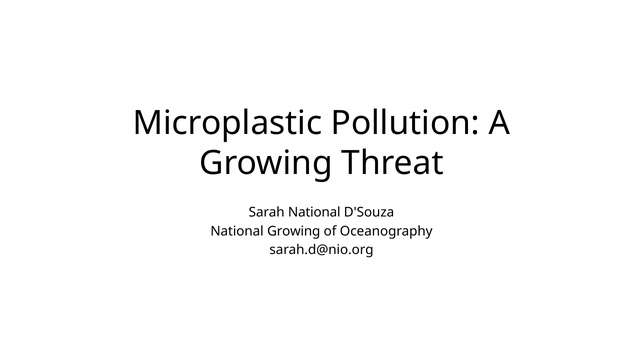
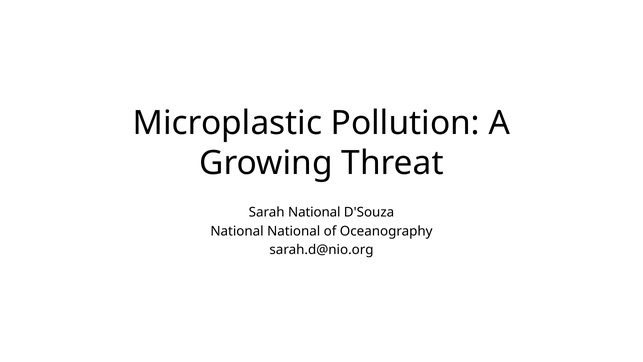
National Growing: Growing -> National (294, 231)
